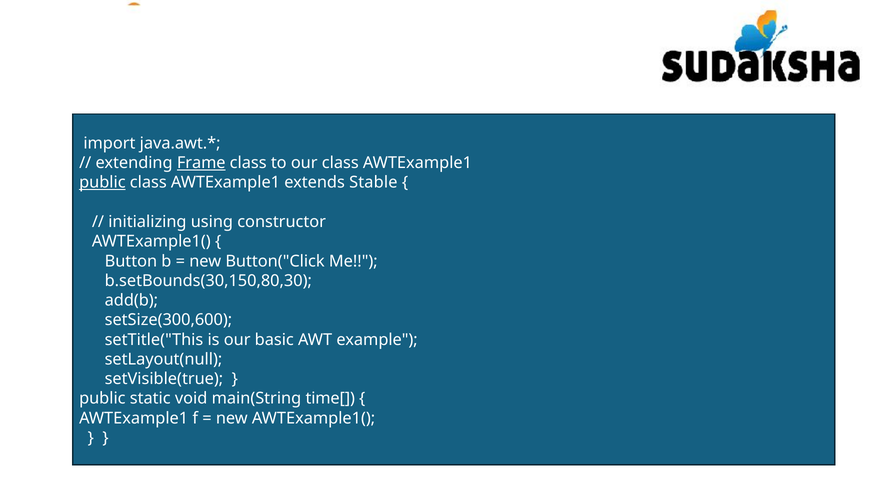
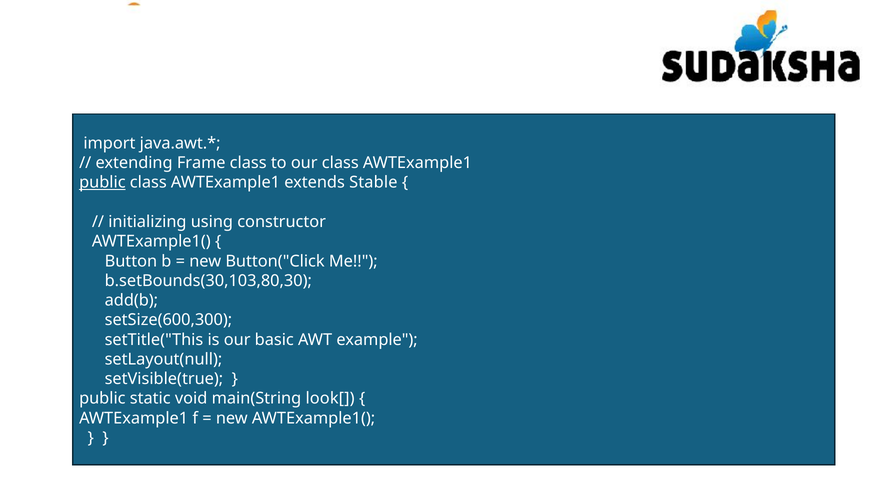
Frame underline: present -> none (201, 163)
b.setBounds(30,150,80,30: b.setBounds(30,150,80,30 -> b.setBounds(30,103,80,30 (208, 280)
setSize(300,600: setSize(300,600 -> setSize(600,300 (168, 320)
time[: time[ -> look[ (330, 398)
